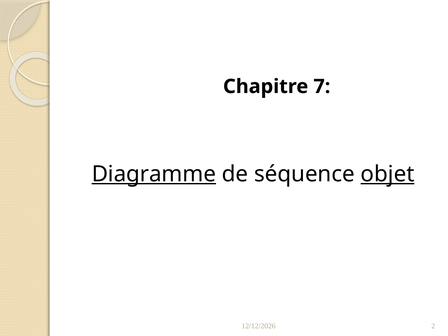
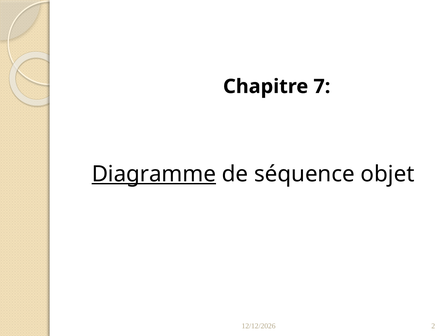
objet underline: present -> none (388, 174)
